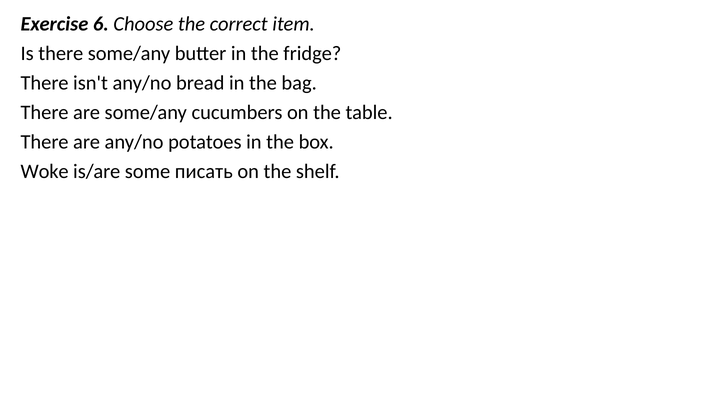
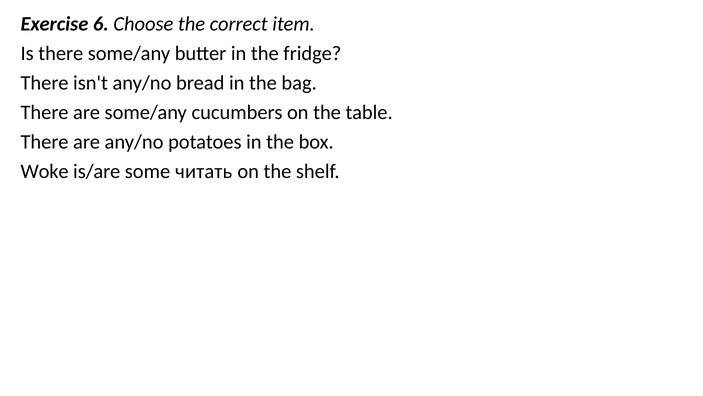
писать: писать -> читать (204, 171)
